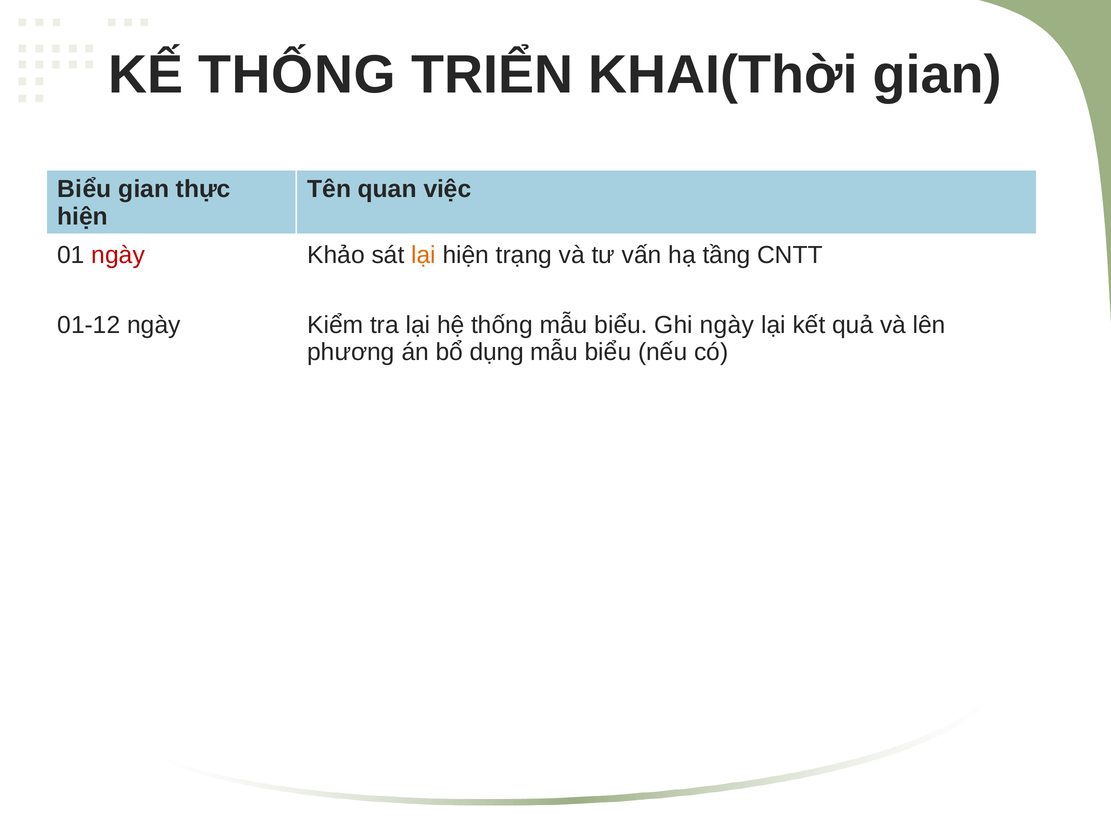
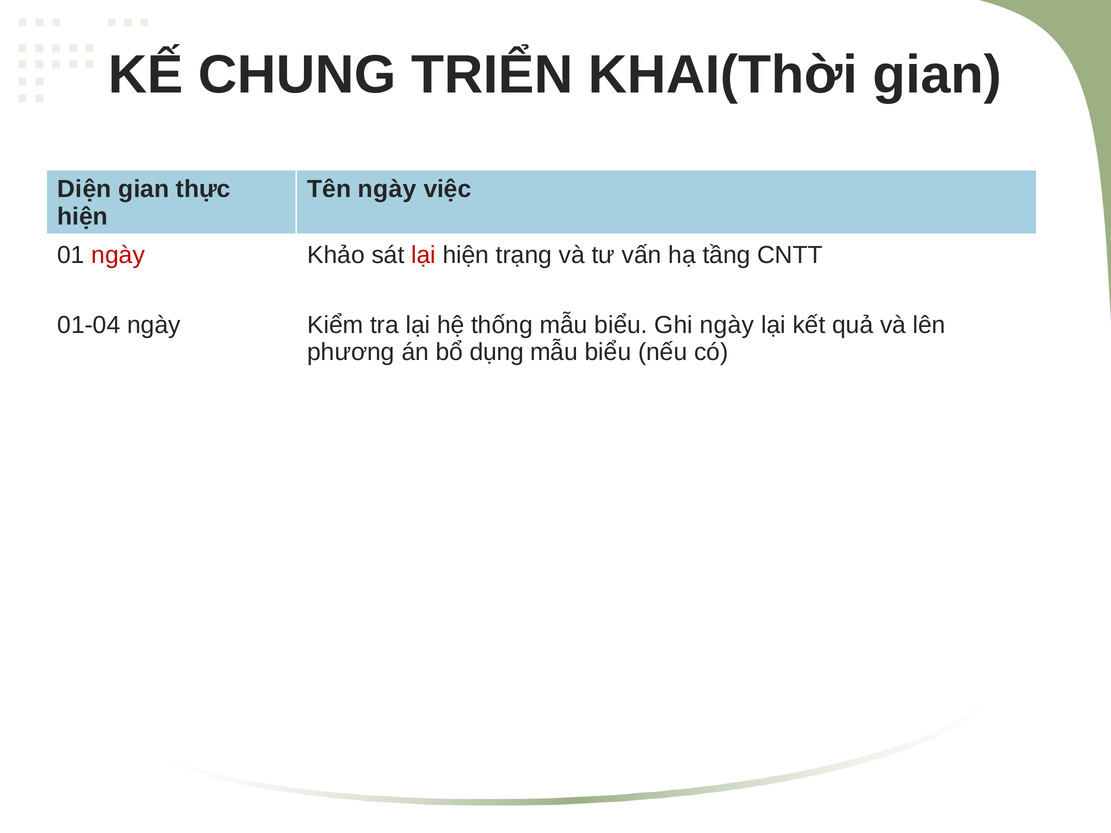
KẾ THỐNG: THỐNG -> CHUNG (297, 75)
Biểu: Biểu -> Diện (84, 189)
Tên quan: quan -> ngày (387, 189)
lại colour: orange -> red (423, 255)
01-12: 01-12 -> 01-04 (89, 325)
